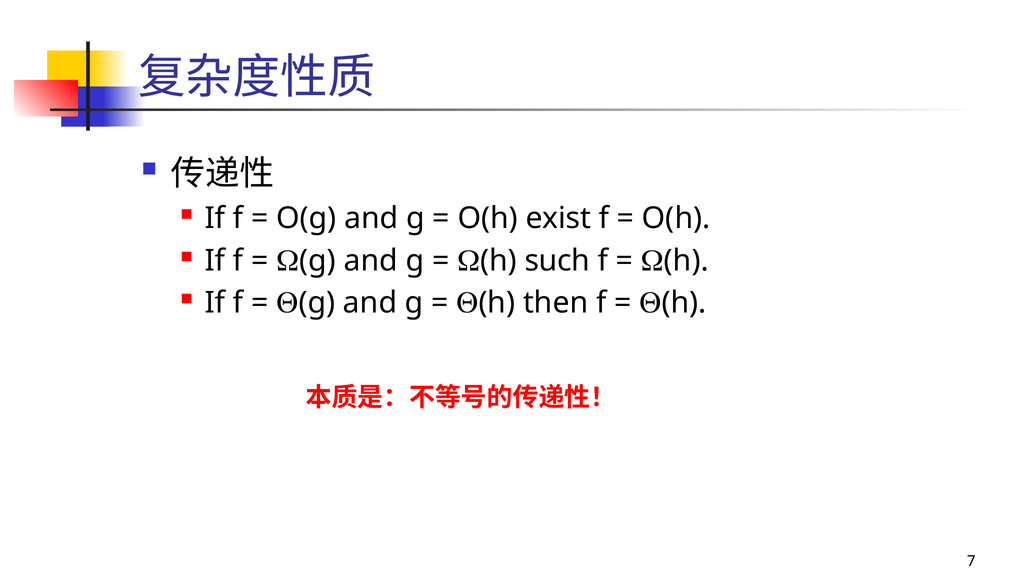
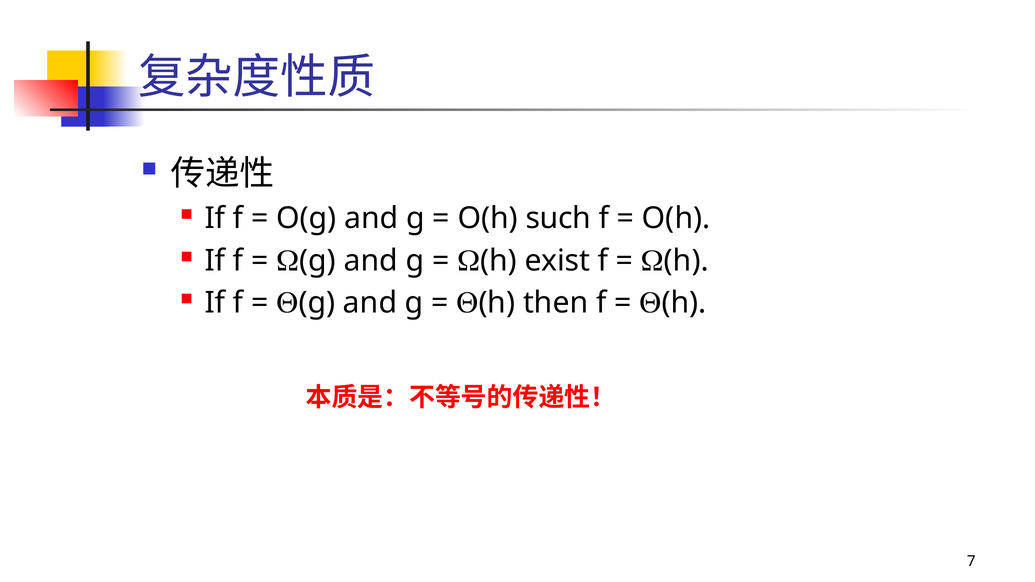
exist: exist -> such (558, 218)
such: such -> exist (557, 261)
